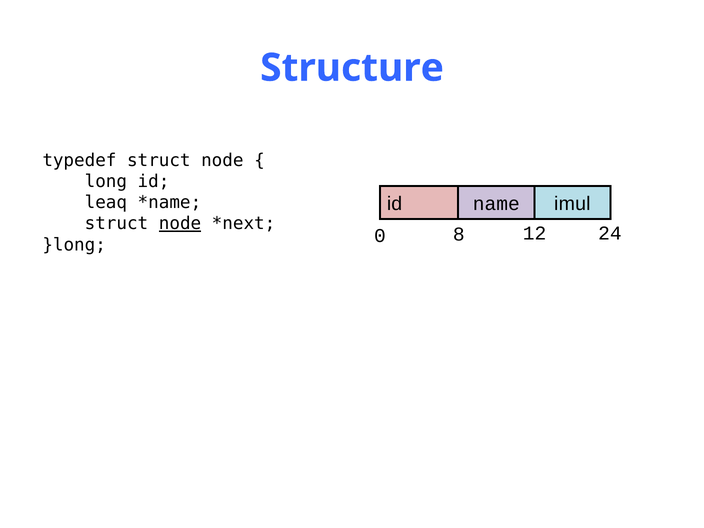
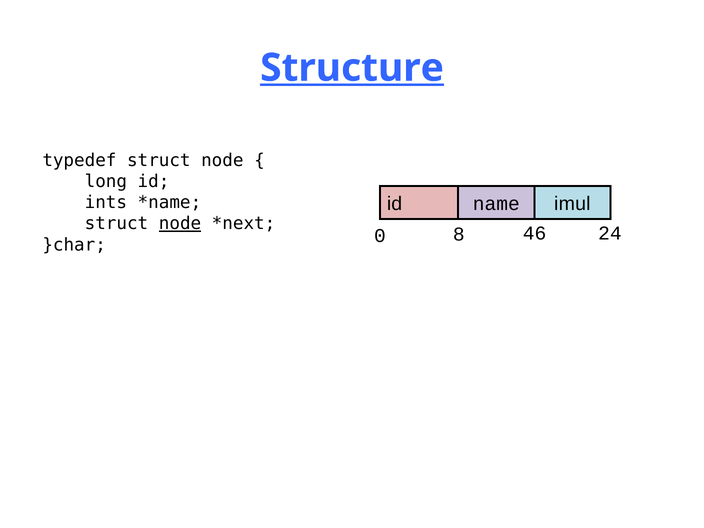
Structure underline: none -> present (352, 68)
leaq: leaq -> ints (106, 203)
12: 12 -> 46 (535, 233)
}long: }long -> }char (74, 245)
